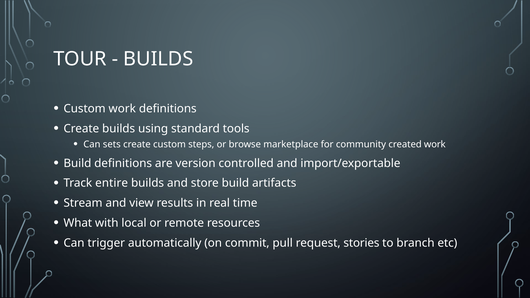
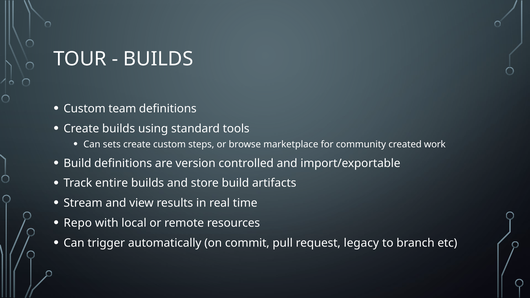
Custom work: work -> team (122, 109)
What: What -> Repo (78, 223)
stories: stories -> legacy (361, 243)
